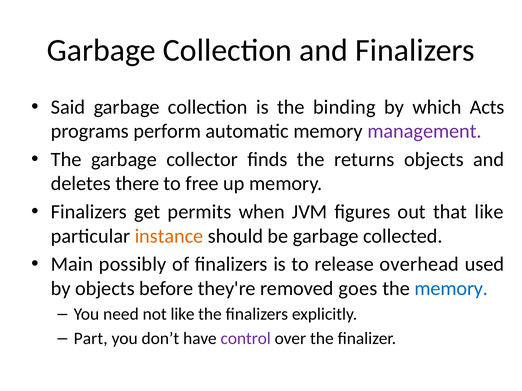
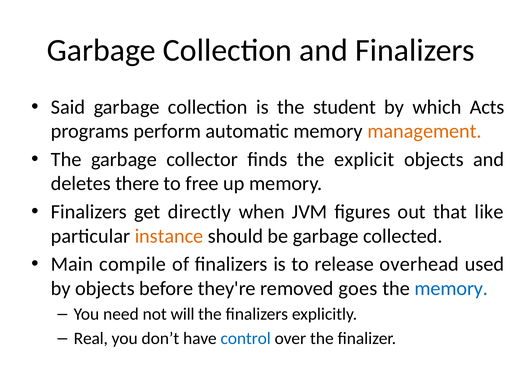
binding: binding -> student (345, 107)
management colour: purple -> orange (425, 131)
returns: returns -> explicit (364, 160)
permits: permits -> directly (199, 212)
possibly: possibly -> compile (133, 265)
not like: like -> will (183, 315)
Part: Part -> Real (91, 339)
control colour: purple -> blue (246, 339)
